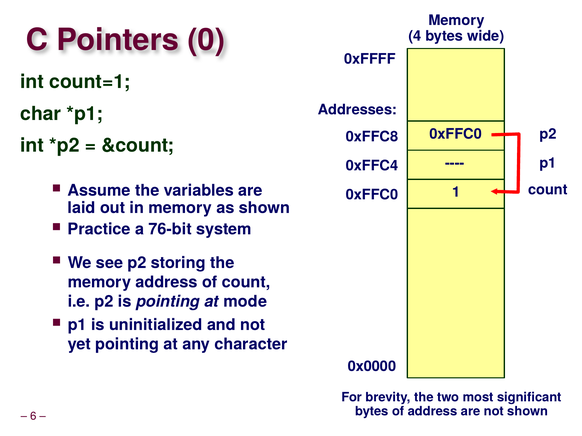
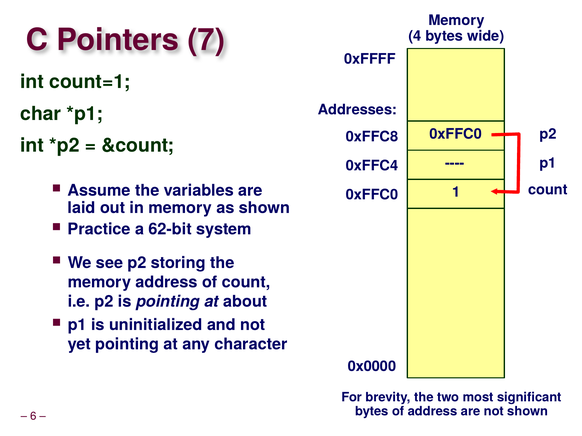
0: 0 -> 7 (206, 40)
76-bit: 76-bit -> 62-bit (170, 230)
mode: mode -> about (245, 302)
